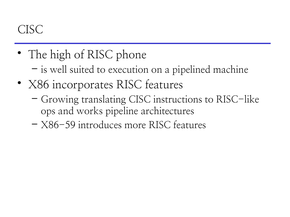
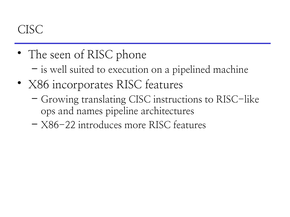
high: high -> seen (61, 55)
works: works -> names (90, 111)
X86-59: X86-59 -> X86-22 (58, 125)
